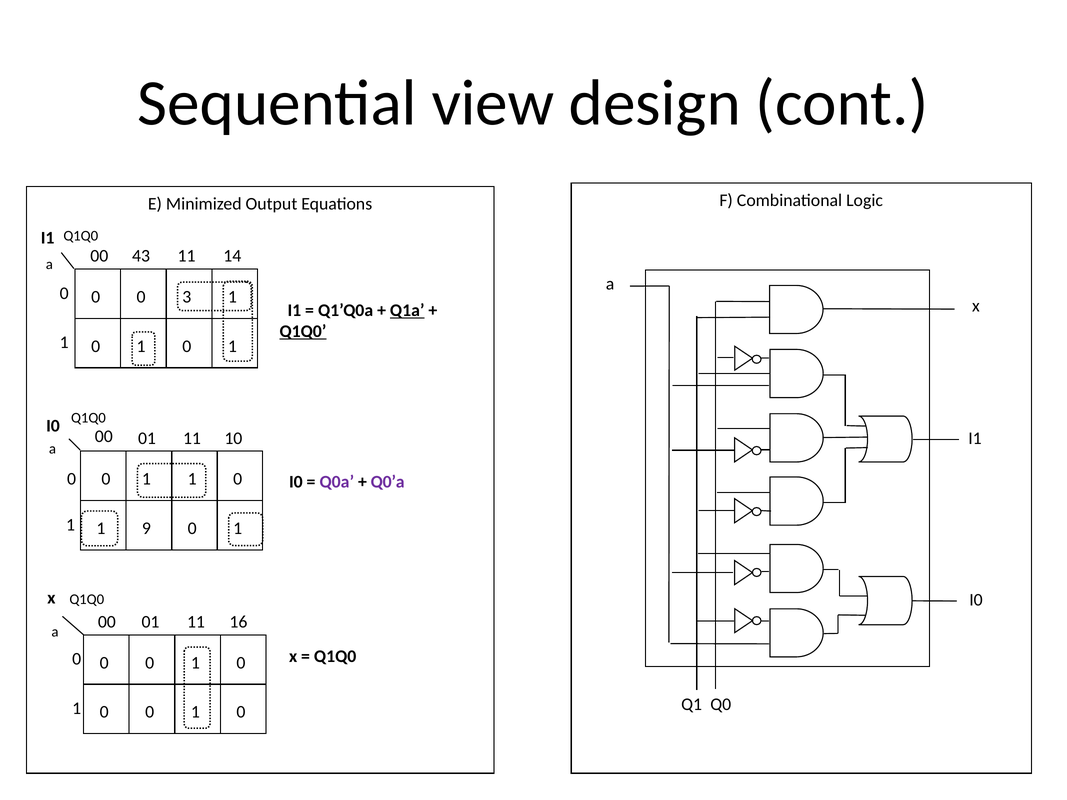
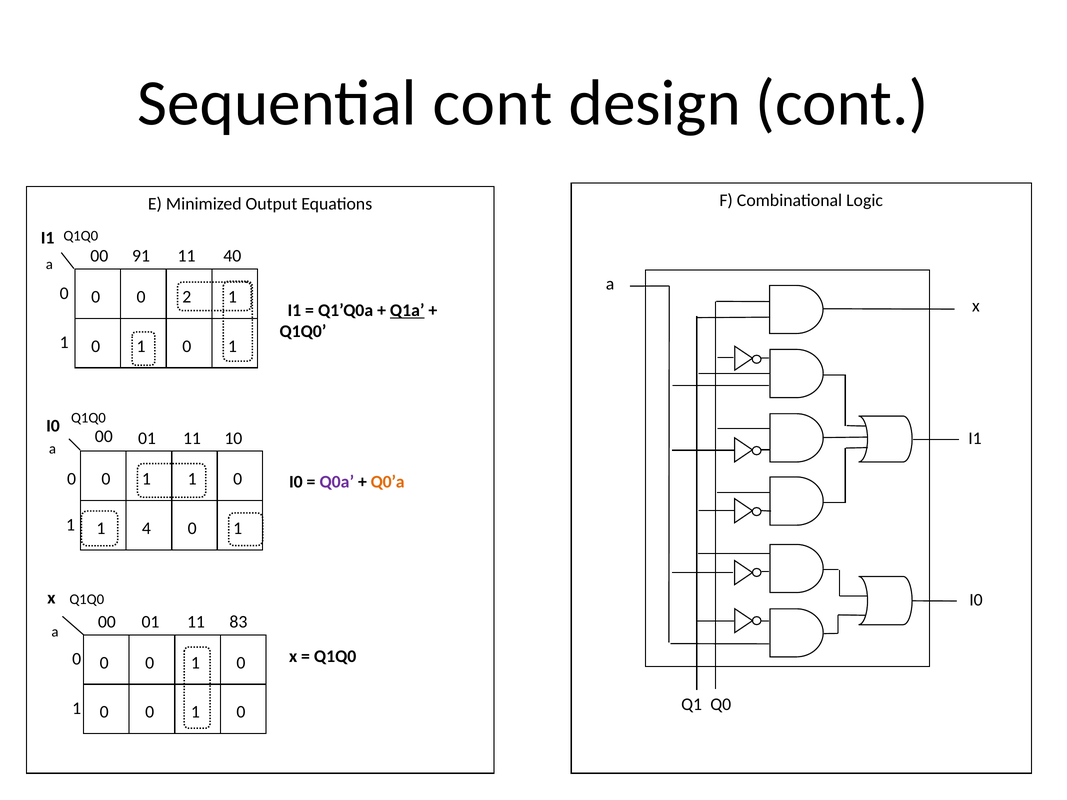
Sequential view: view -> cont (492, 103)
14: 14 -> 40 (232, 256)
43: 43 -> 91 (141, 256)
3: 3 -> 2 (187, 297)
Q1Q0 underline: present -> none (303, 332)
Q0’a colour: purple -> orange (388, 482)
9: 9 -> 4 (146, 529)
16: 16 -> 83 (238, 622)
